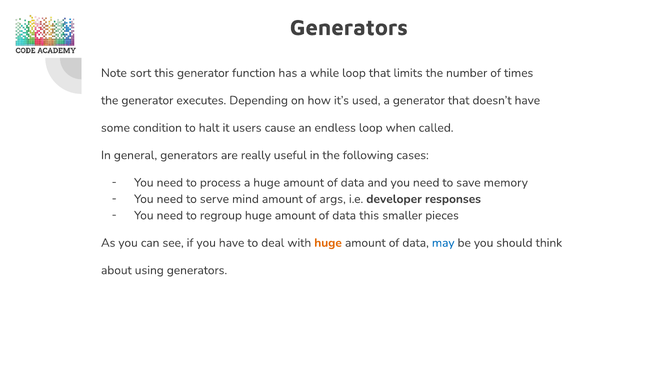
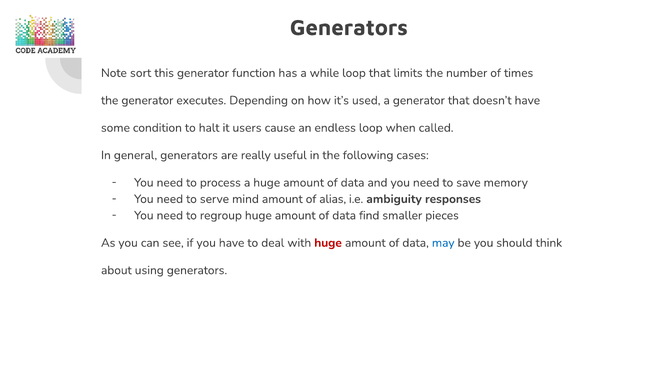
args: args -> alias (333, 199)
developer: developer -> ambiguity (394, 199)
data this: this -> find (369, 216)
huge colour: orange -> red (328, 243)
